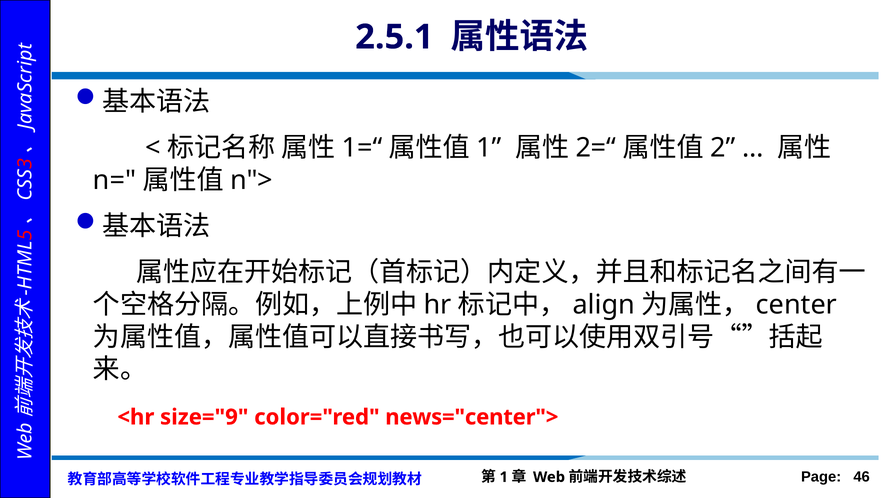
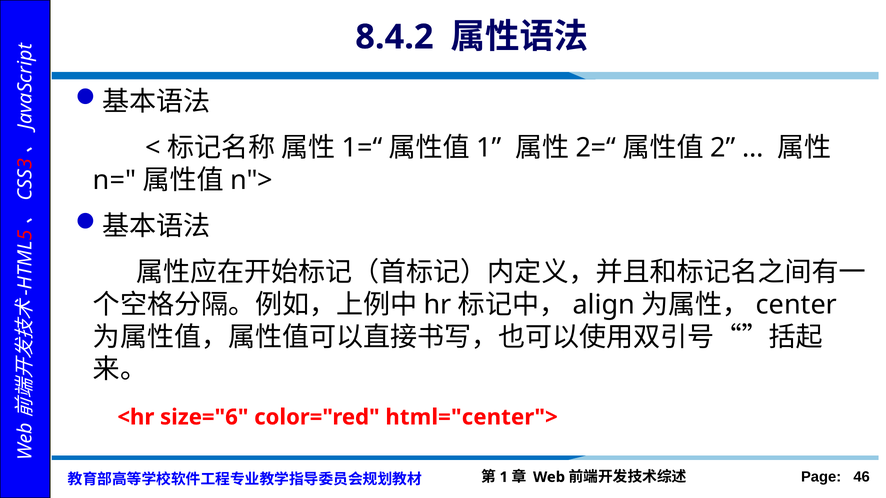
2.5.1: 2.5.1 -> 8.4.2 (394, 37)
size="9: size="9 -> size="6 (204, 417)
news="center">: news="center"> -> html="center"> (472, 417)
